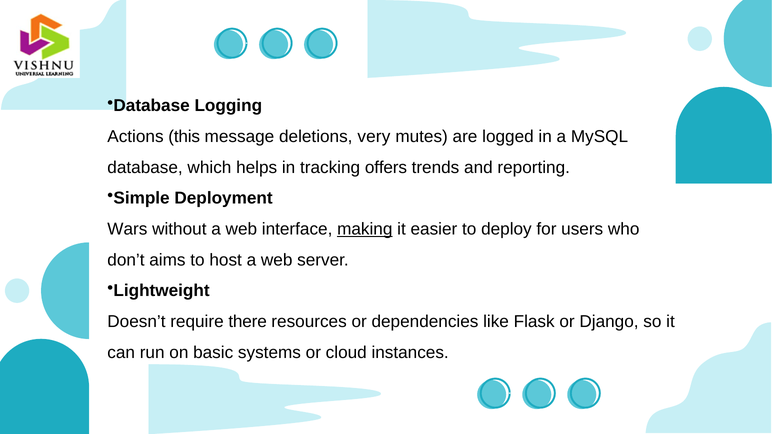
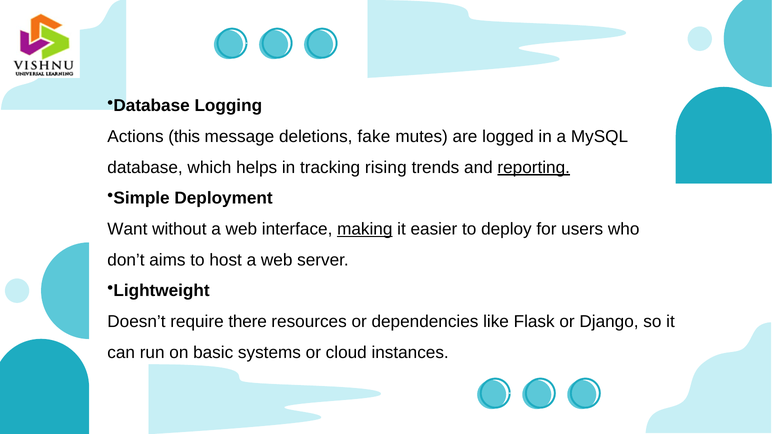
very: very -> fake (374, 137)
offers: offers -> rising (386, 167)
reporting underline: none -> present (534, 167)
Wars: Wars -> Want (127, 229)
